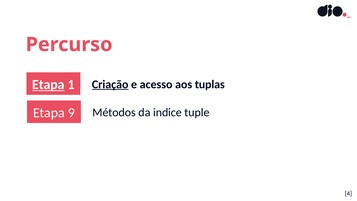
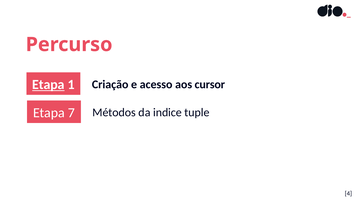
Criação underline: present -> none (110, 84)
tuplas: tuplas -> cursor (210, 84)
9: 9 -> 7 (71, 113)
